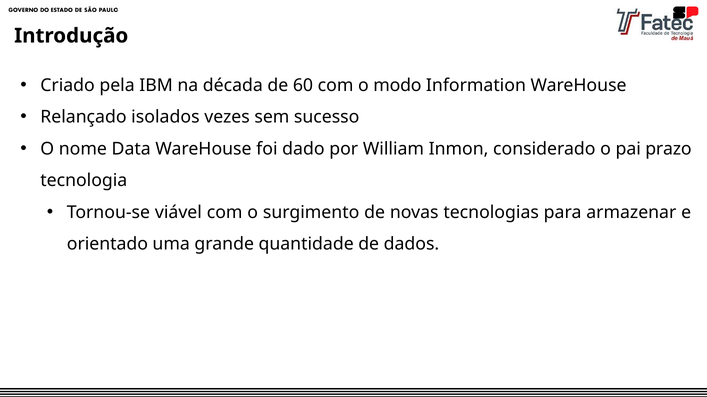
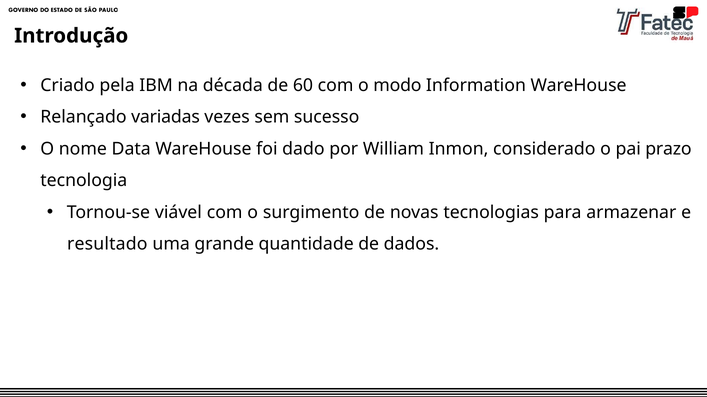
isolados: isolados -> variadas (166, 117)
orientado: orientado -> resultado (107, 244)
